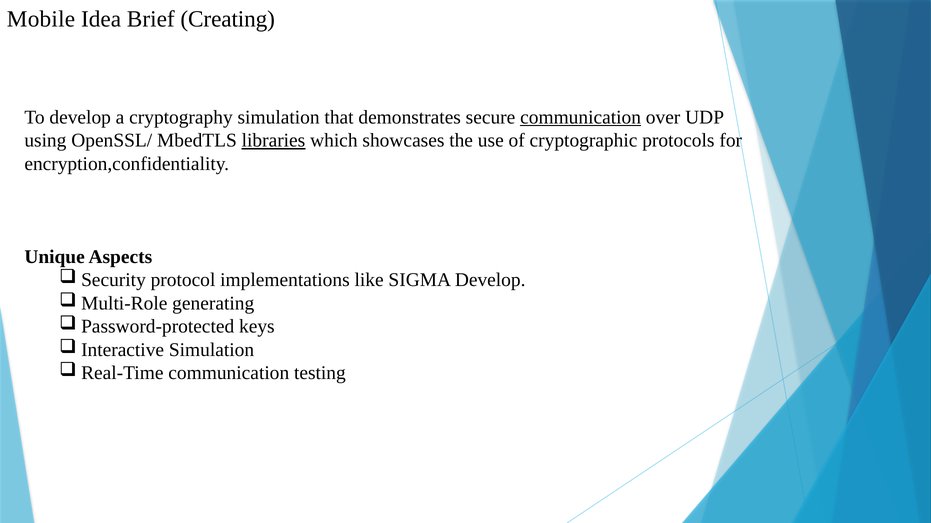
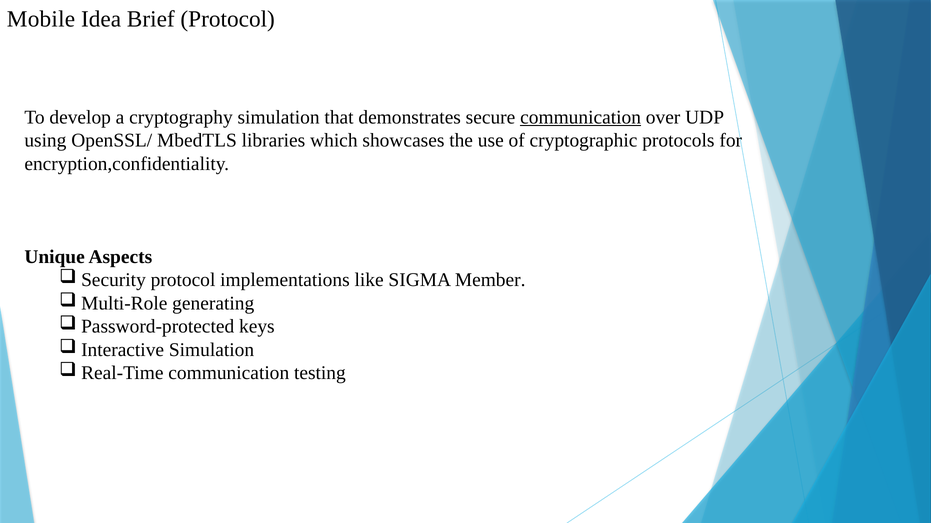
Brief Creating: Creating -> Protocol (228, 19)
libraries underline: present -> none (273, 141)
SIGMA Develop: Develop -> Member (490, 280)
